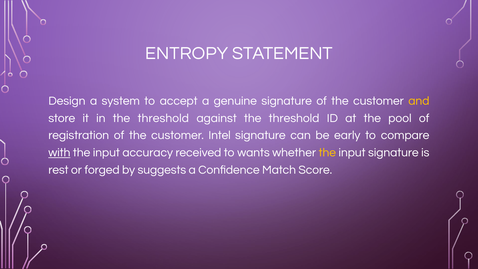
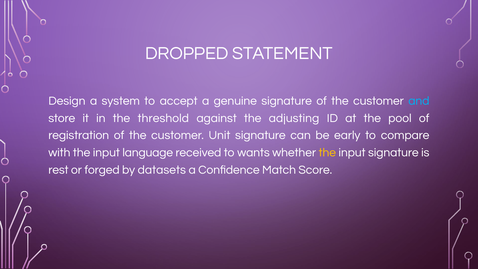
ENTROPY: ENTROPY -> DROPPED (187, 53)
and colour: yellow -> light blue (419, 101)
against the threshold: threshold -> adjusting (294, 118)
Intel: Intel -> Unit (219, 135)
with underline: present -> none (59, 152)
accuracy: accuracy -> language (148, 152)
suggests: suggests -> datasets (162, 170)
